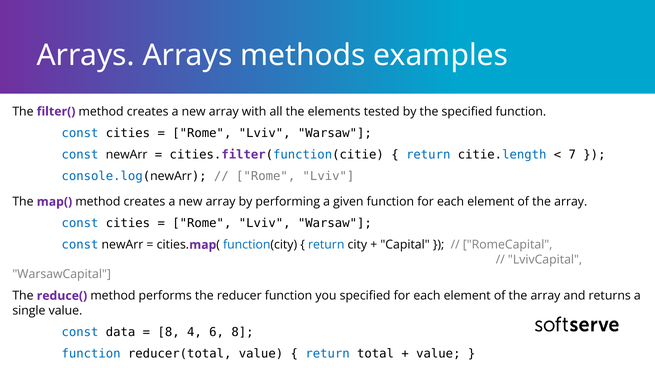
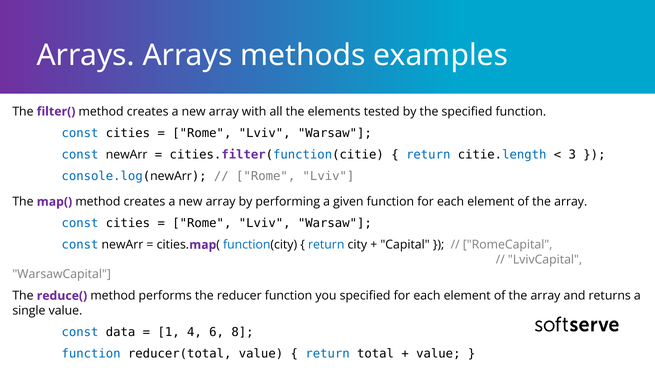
7: 7 -> 3 (572, 155)
8: 8 -> 1 (169, 332)
